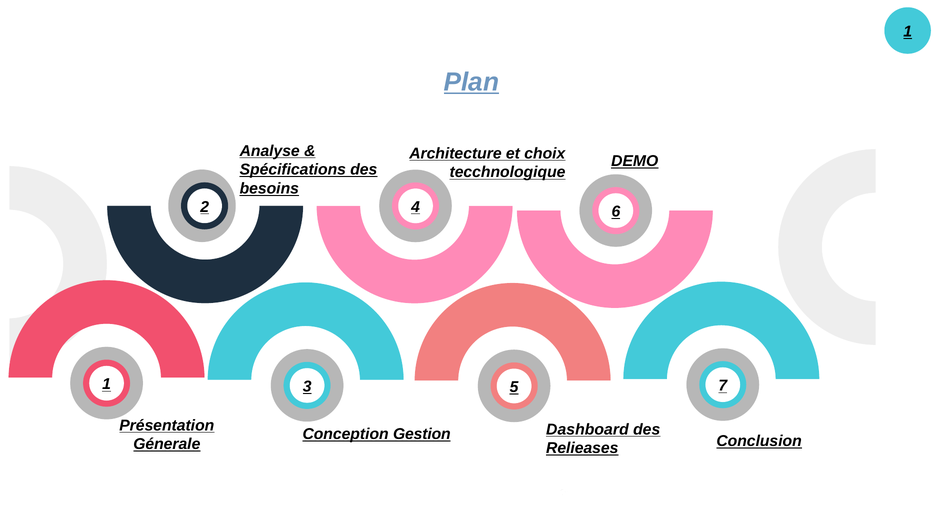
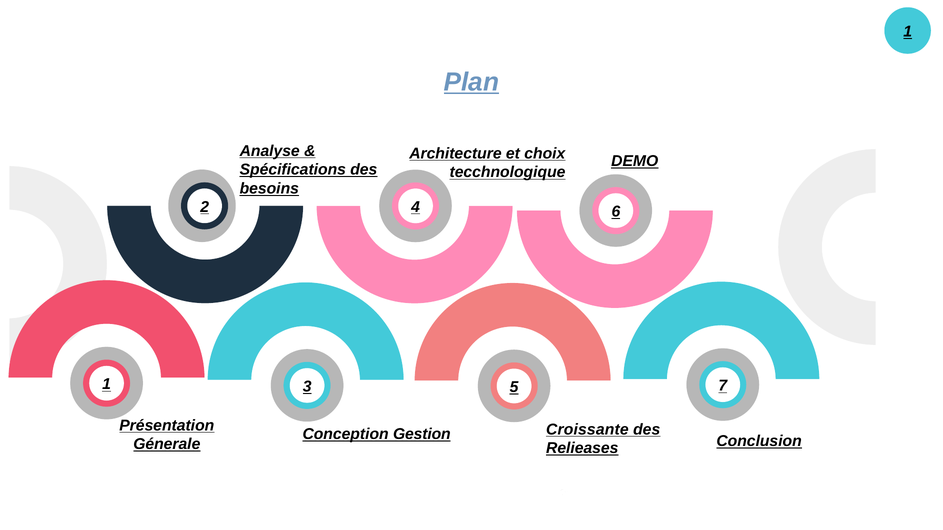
Dashboard: Dashboard -> Croissante (587, 430)
